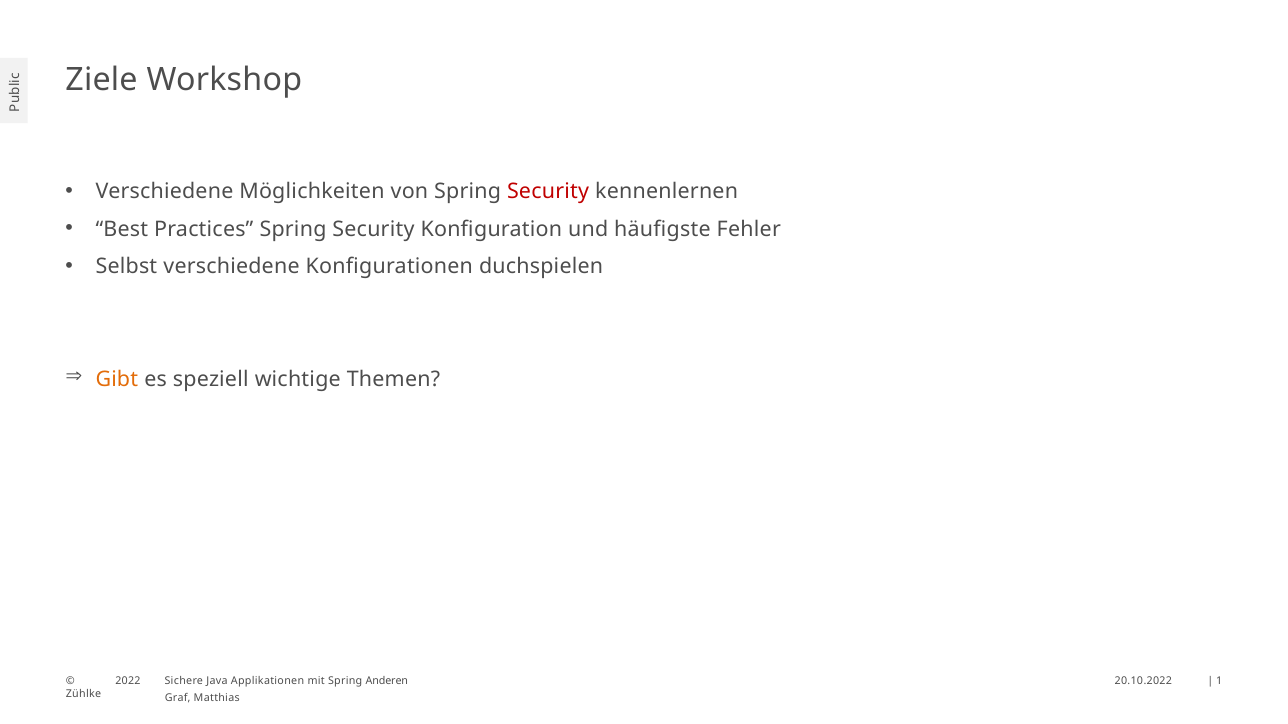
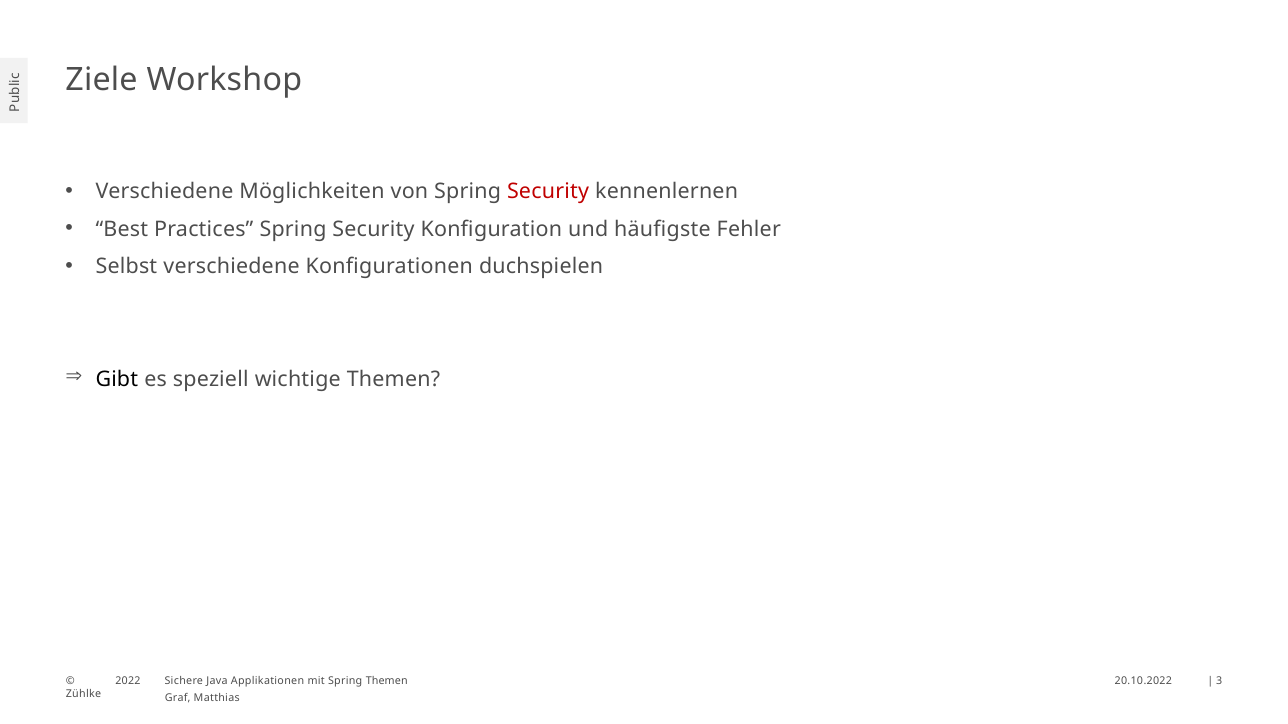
Gibt colour: orange -> black (117, 380)
Spring Anderen: Anderen -> Themen (387, 681)
1: 1 -> 3 (1219, 682)
